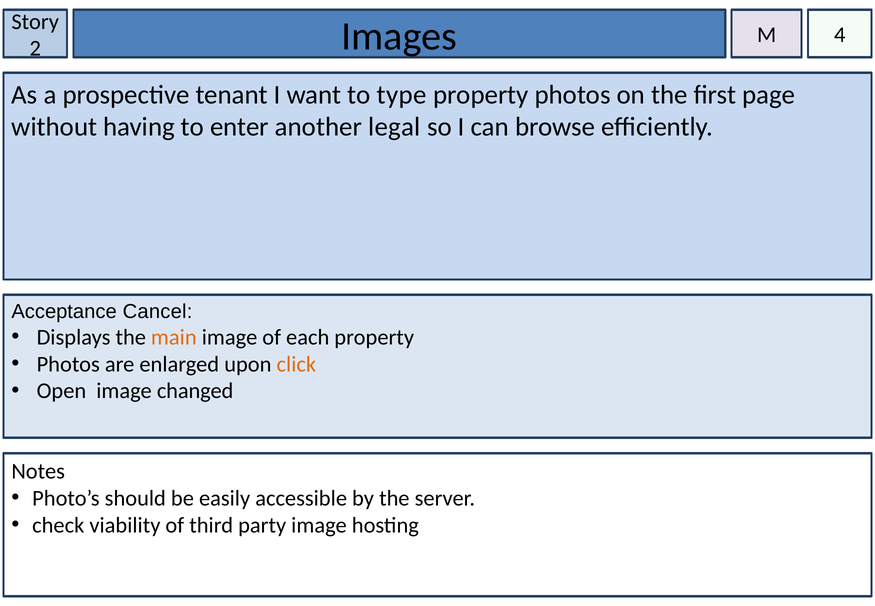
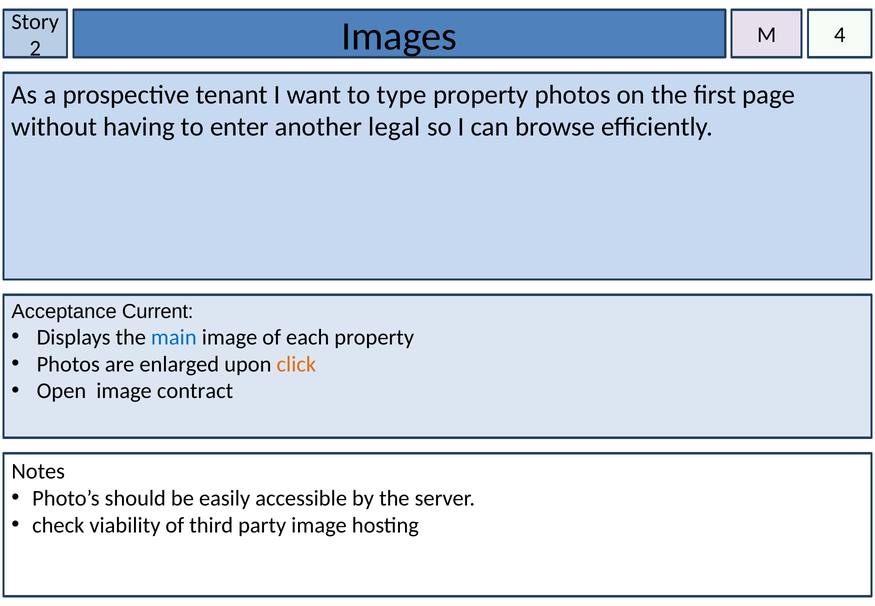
Cancel: Cancel -> Current (158, 311)
main colour: orange -> blue (174, 337)
changed: changed -> contract (195, 391)
